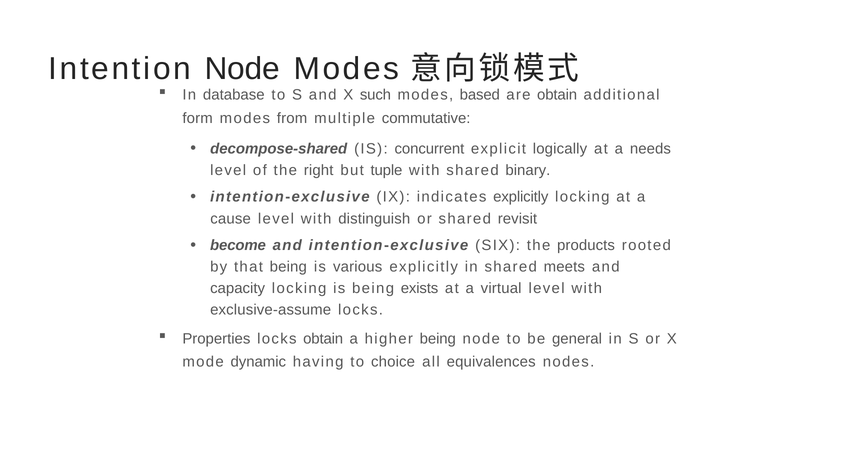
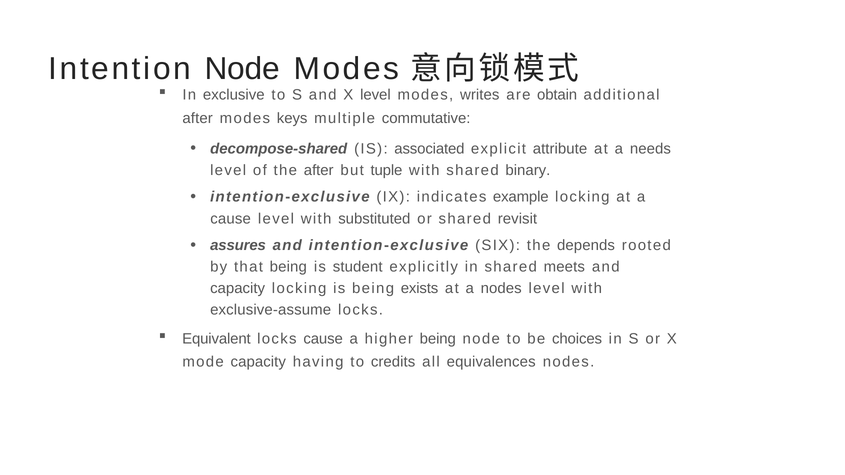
database: database -> exclusive (234, 95)
X such: such -> level (375, 95)
based: based -> writes (480, 95)
form: form -> after (198, 118)
from: from -> keys (292, 118)
concurrent: concurrent -> associated (429, 149)
logically: logically -> attribute (560, 149)
the right: right -> after (319, 170)
indicates explicitly: explicitly -> example (521, 197)
distinguish: distinguish -> substituted (374, 219)
become: become -> assures (238, 246)
products: products -> depends (586, 246)
various: various -> student (358, 267)
a virtual: virtual -> nodes (501, 289)
Properties: Properties -> Equivalent (216, 339)
locks obtain: obtain -> cause (323, 339)
general: general -> choices (577, 339)
mode dynamic: dynamic -> capacity (258, 362)
choice: choice -> credits (393, 362)
